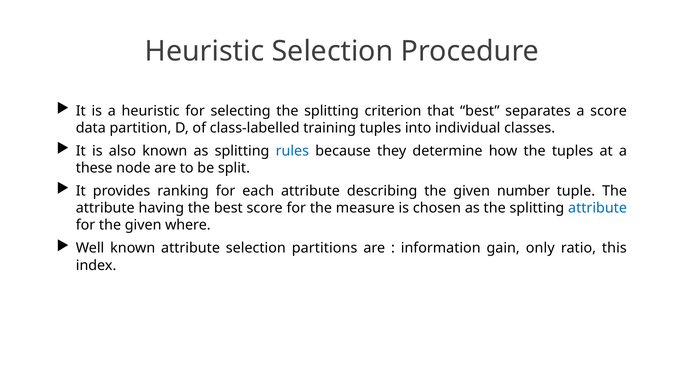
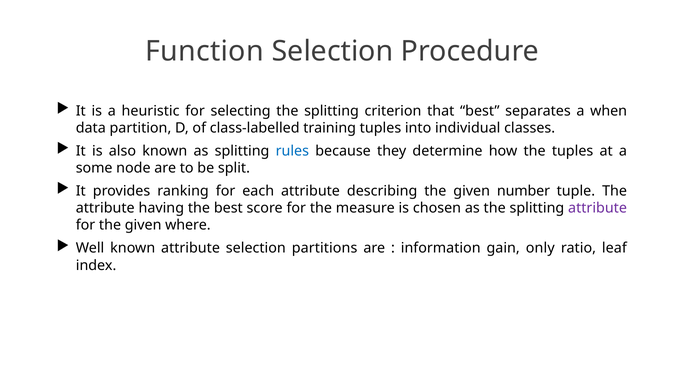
Heuristic: Heuristic -> Function (204, 51)
a score: score -> when (609, 111)
these: these -> some (94, 168)
attribute colour: blue -> purple (598, 208)
this: this -> leaf (614, 248)
